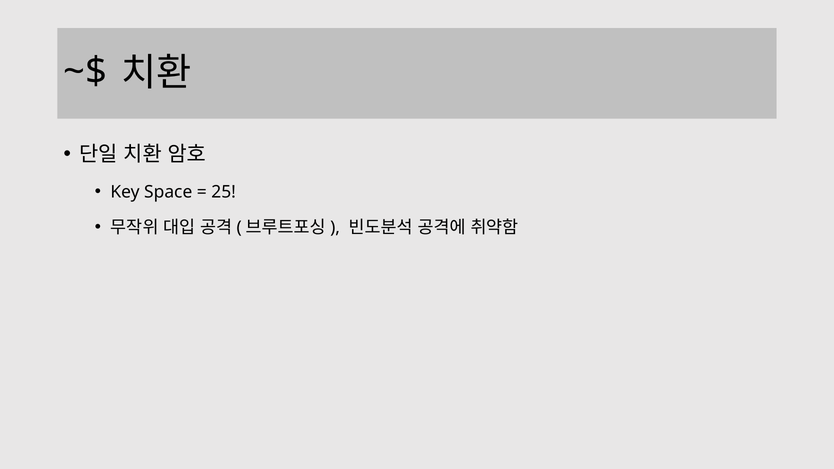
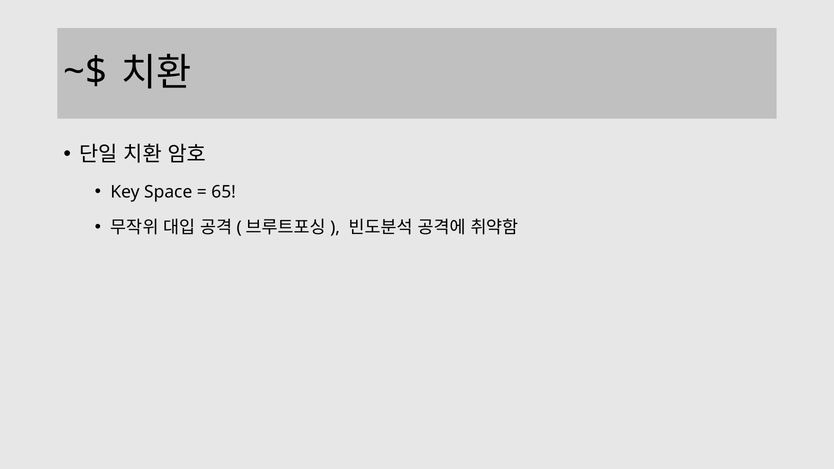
25: 25 -> 65 (224, 192)
